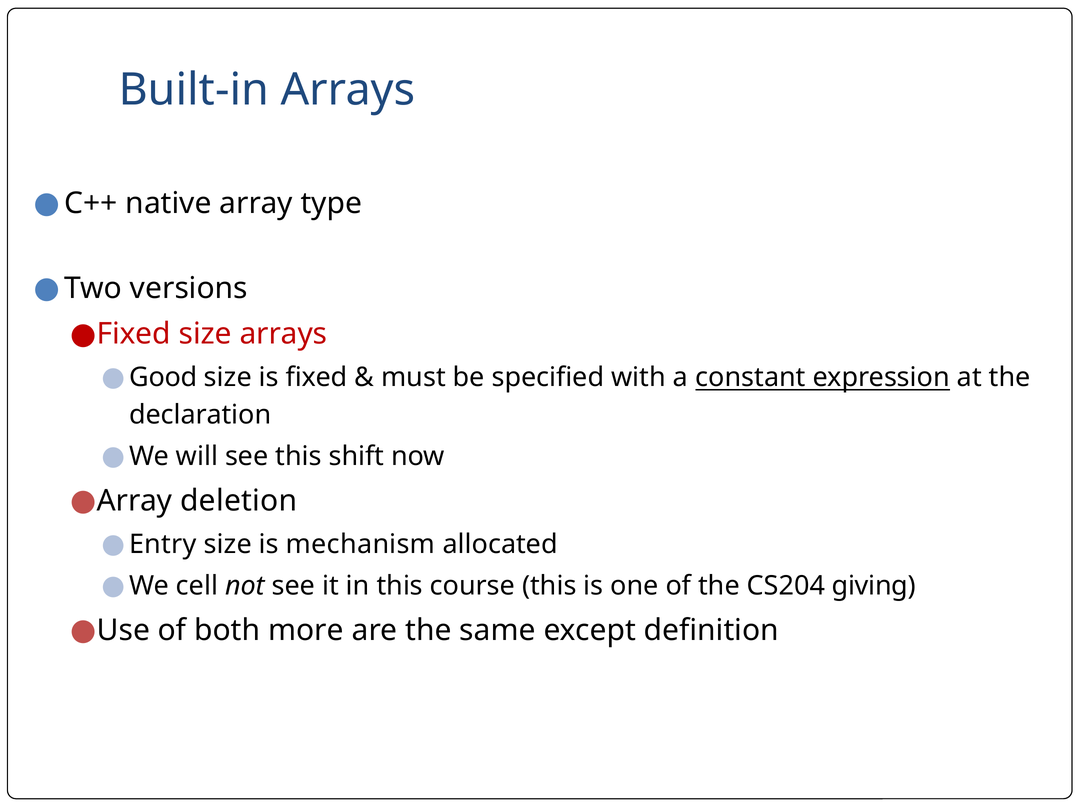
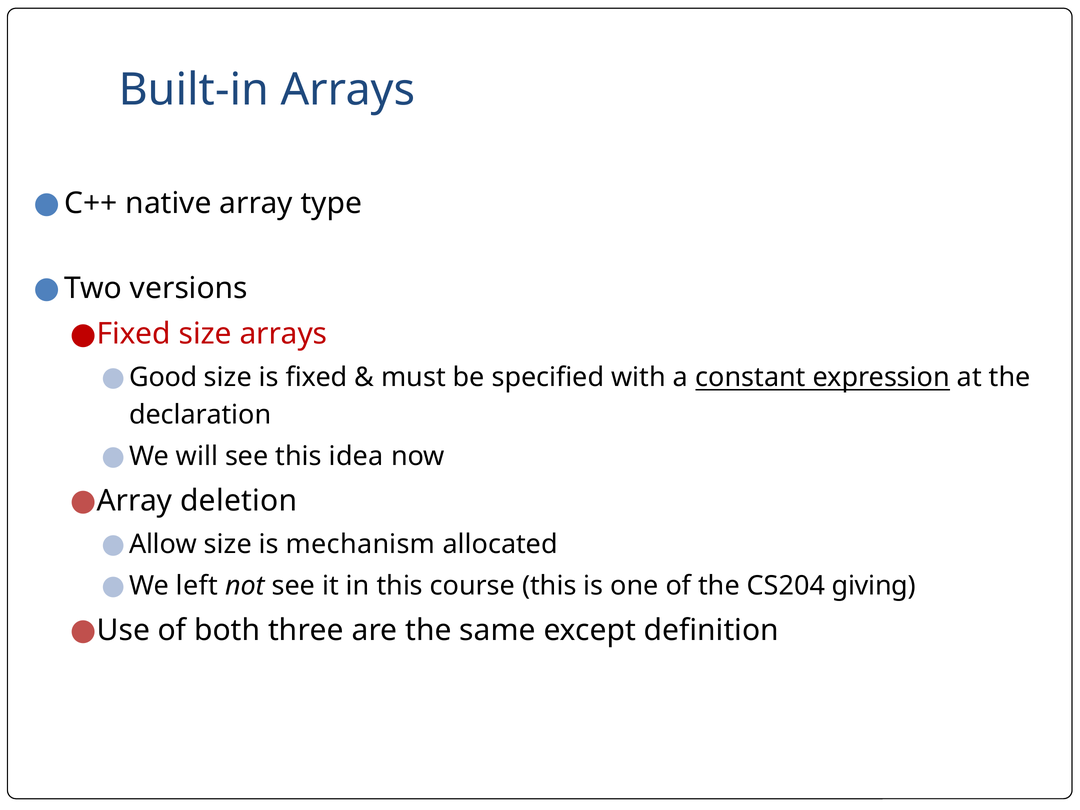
shift: shift -> idea (356, 456)
Entry: Entry -> Allow (163, 544)
cell: cell -> left (197, 586)
more: more -> three (306, 630)
